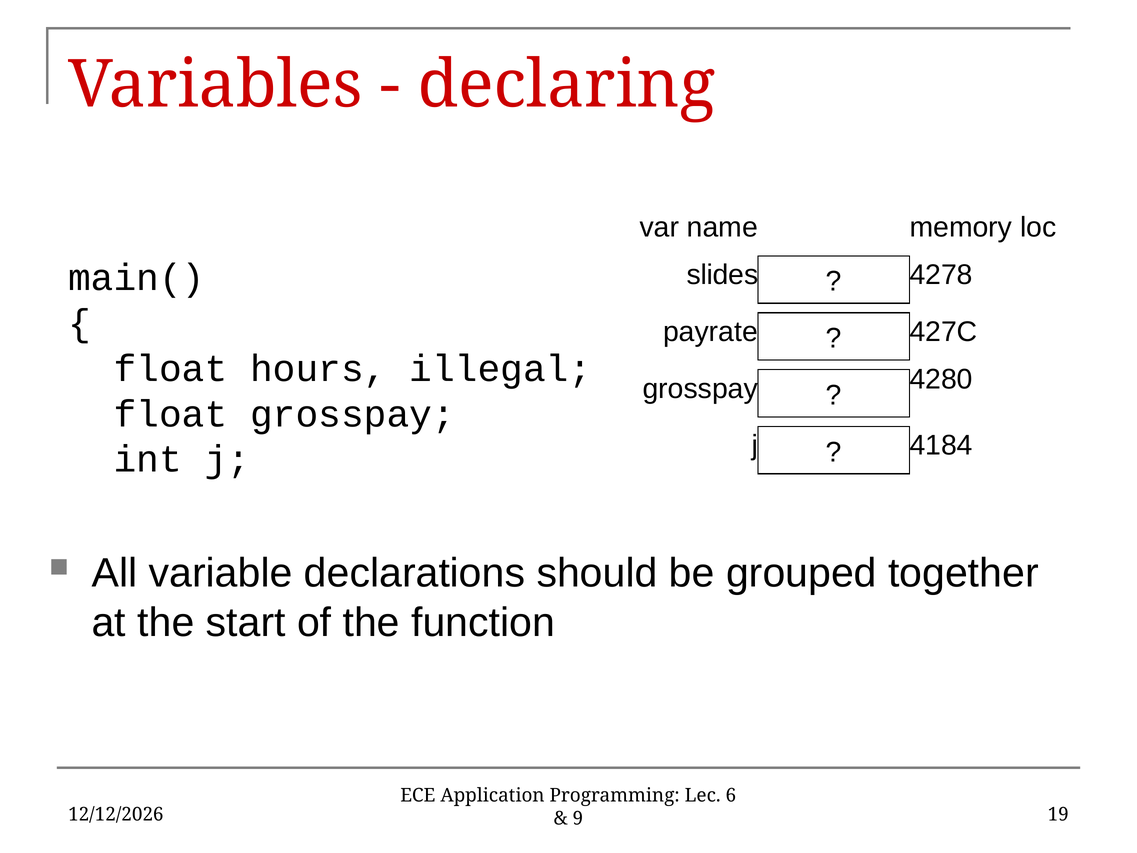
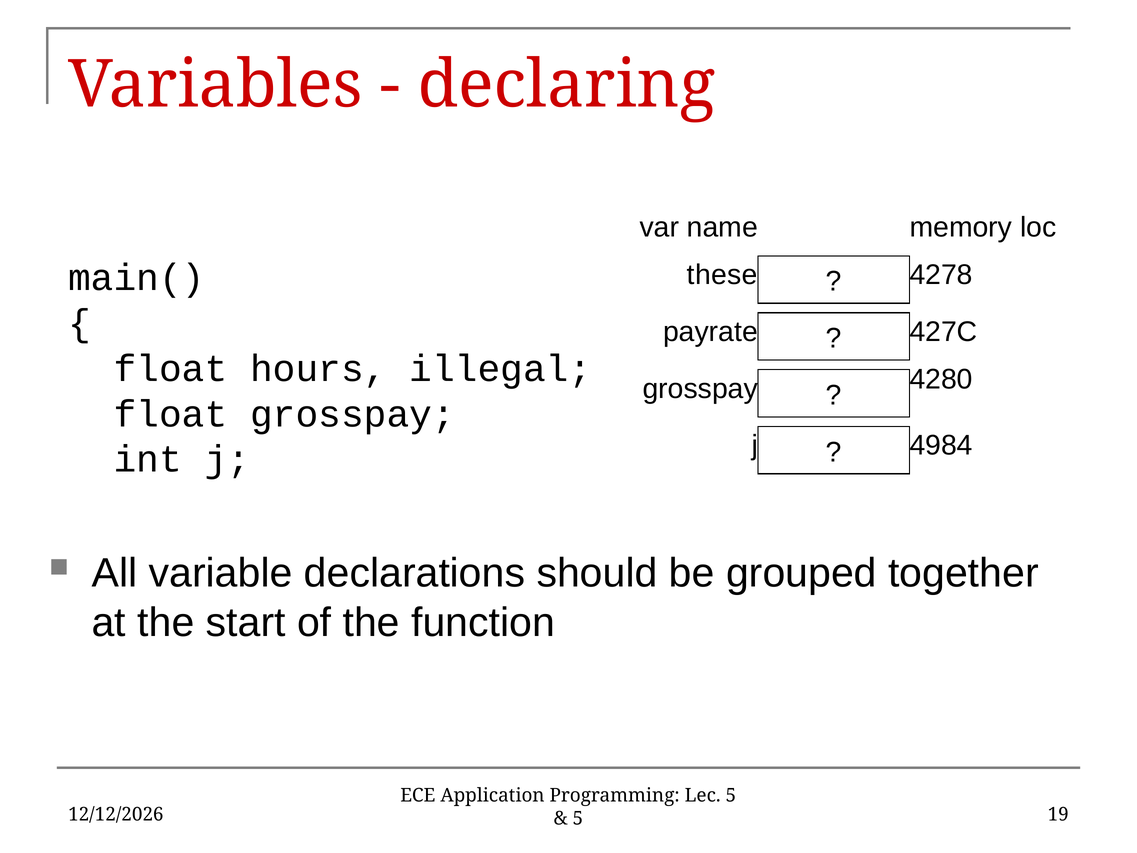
slides: slides -> these (722, 275)
4184: 4184 -> 4984 (941, 445)
Lec 6: 6 -> 5 (731, 795)
9: 9 -> 5 (578, 818)
